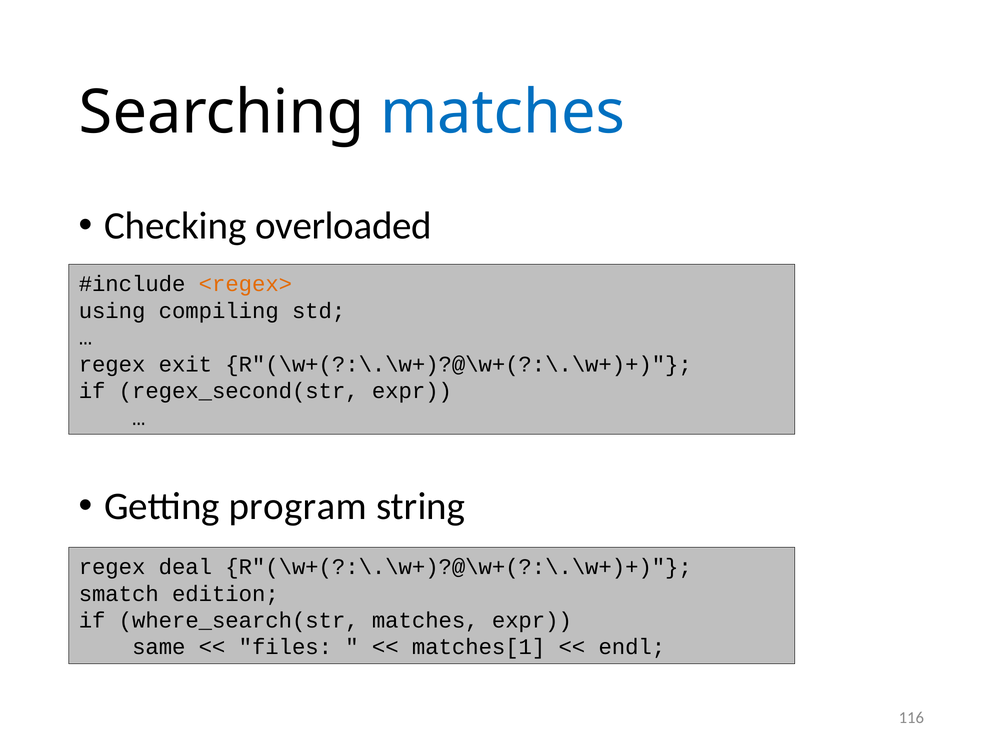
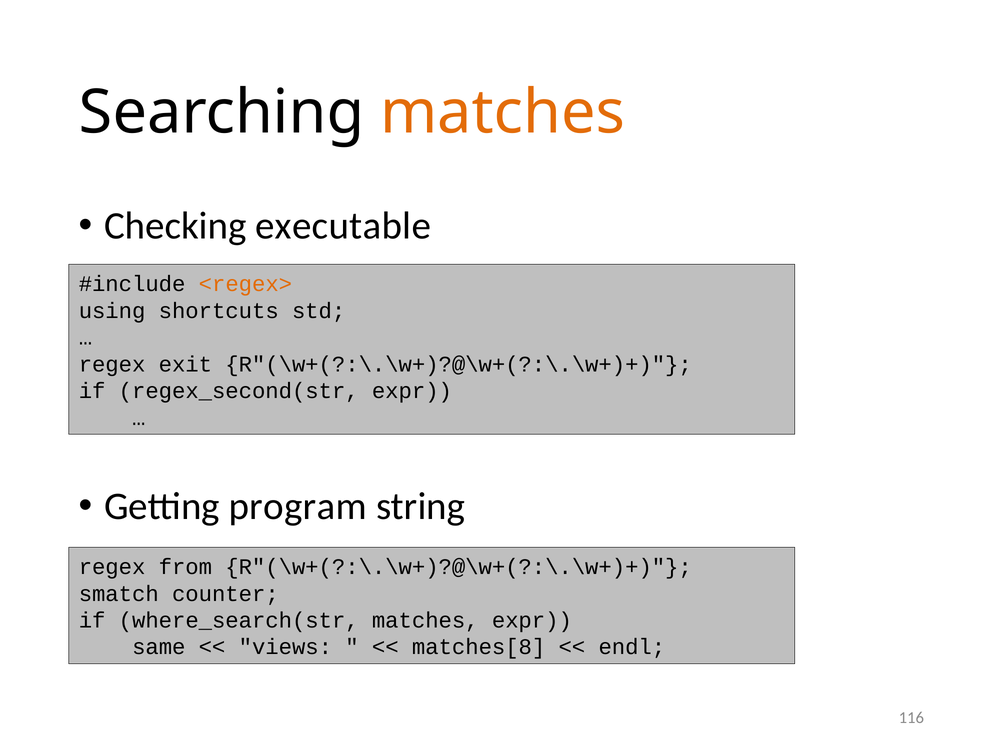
matches colour: blue -> orange (503, 112)
overloaded: overloaded -> executable (343, 226)
compiling: compiling -> shortcuts (219, 311)
deal: deal -> from (185, 567)
edition: edition -> counter (225, 594)
files: files -> views (285, 647)
matches[1: matches[1 -> matches[8 (479, 647)
